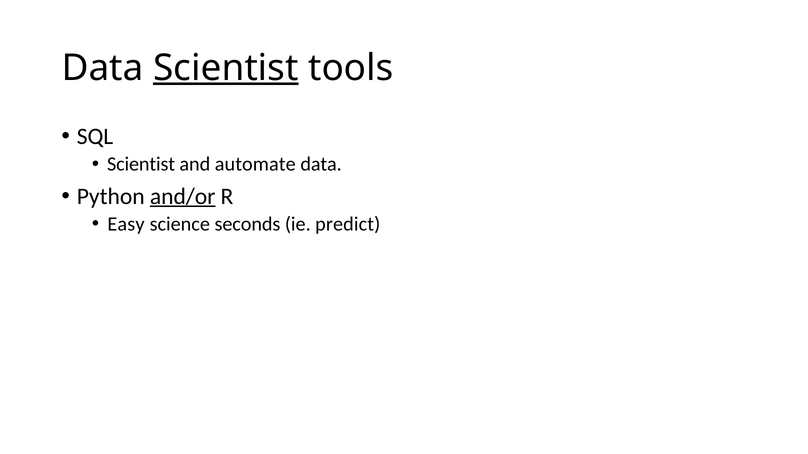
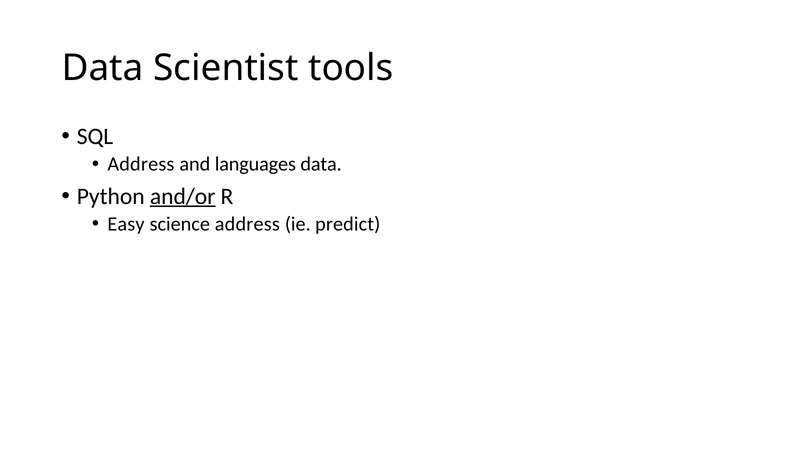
Scientist underline: present -> none (226, 68)
Scientist: Scientist -> Address (141, 164)
automate: automate -> languages (255, 164)
science seconds: seconds -> address (247, 224)
